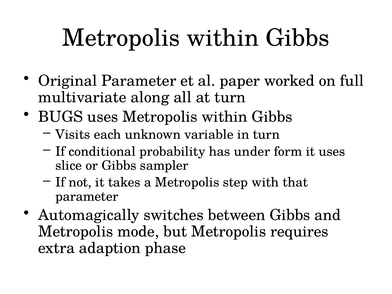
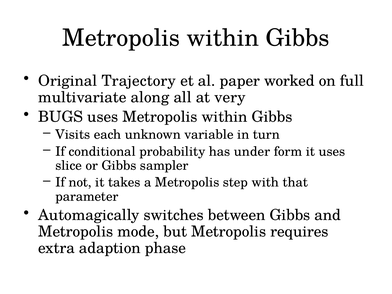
Original Parameter: Parameter -> Trajectory (139, 81)
at turn: turn -> very (230, 97)
